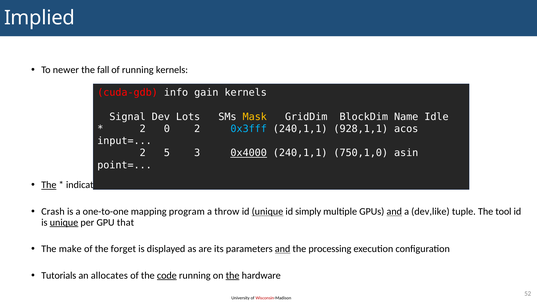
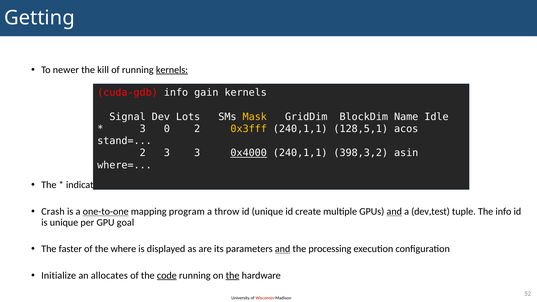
Implied: Implied -> Getting (39, 18)
fall: fall -> kill (103, 70)
kernels underline: none -> present (172, 70)
2: 2 -> 3 (143, 129)
0x3fff colour: light blue -> yellow (249, 129)
928,1,1: 928,1,1 -> 128,5,1 (361, 129)
input=: input= -> stand= (125, 141)
2 5: 5 -> 3 (167, 153)
750,1,0: 750,1,0 -> 398,3,2 (361, 153)
point=: point= -> where= (125, 165)
The underline: present -> none (49, 185)
one-to-one underline: none -> present (106, 212)
unique underline: present -> none (267, 212)
simply: simply -> create (308, 212)
dev,like: dev,like -> dev,test (431, 212)
The tool: tool -> info (503, 212)
unique underline: present -> none (64, 222)
that: that -> goal (125, 222)
make: make -> faster (70, 249)
forget: forget -> where (123, 249)
Tutorials: Tutorials -> Initialize (59, 275)
